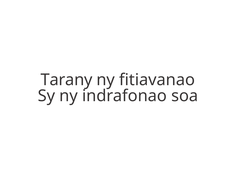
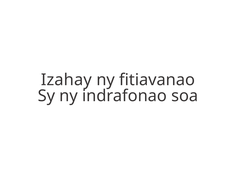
Tarany: Tarany -> Izahay (66, 80)
